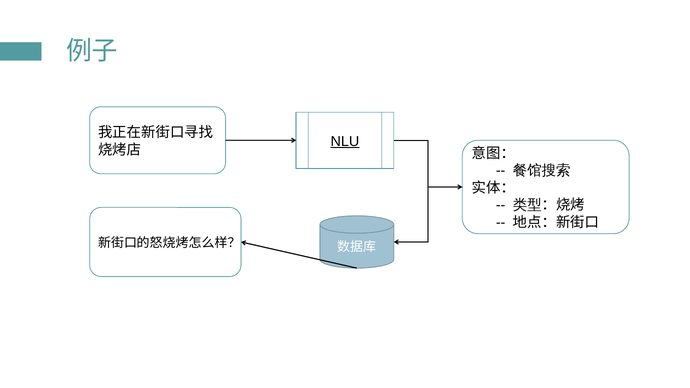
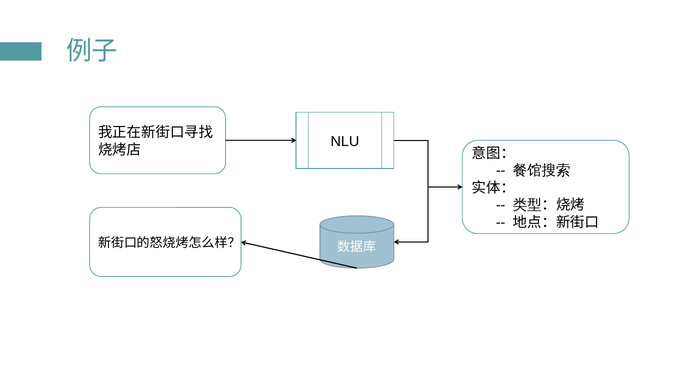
NLU underline: present -> none (345, 141)
